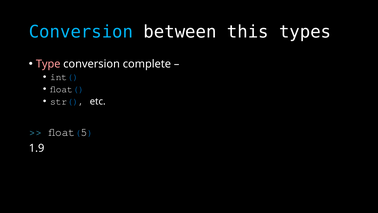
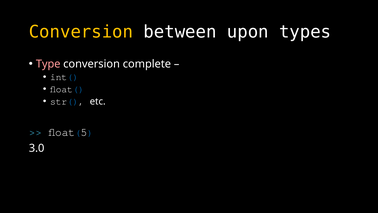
Conversion colour: light blue -> yellow (81, 32)
this: this -> upon (248, 32)
1.9: 1.9 -> 3.0 (37, 148)
